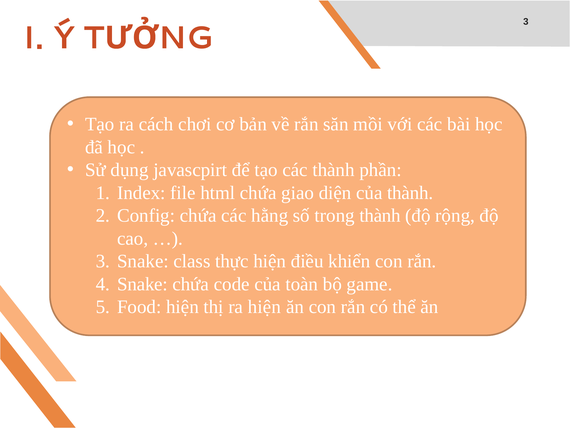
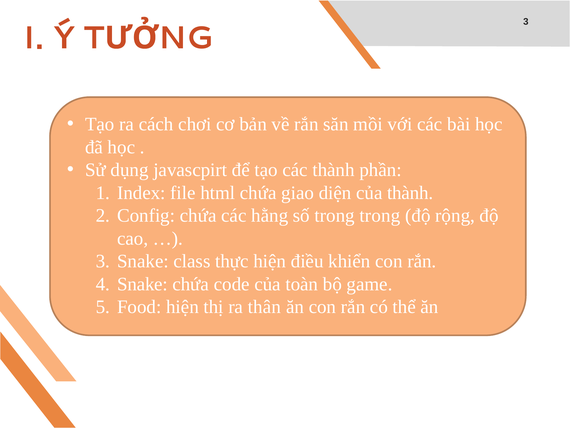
trong thành: thành -> trong (380, 215)
ra hiện: hiện -> thân (264, 307)
